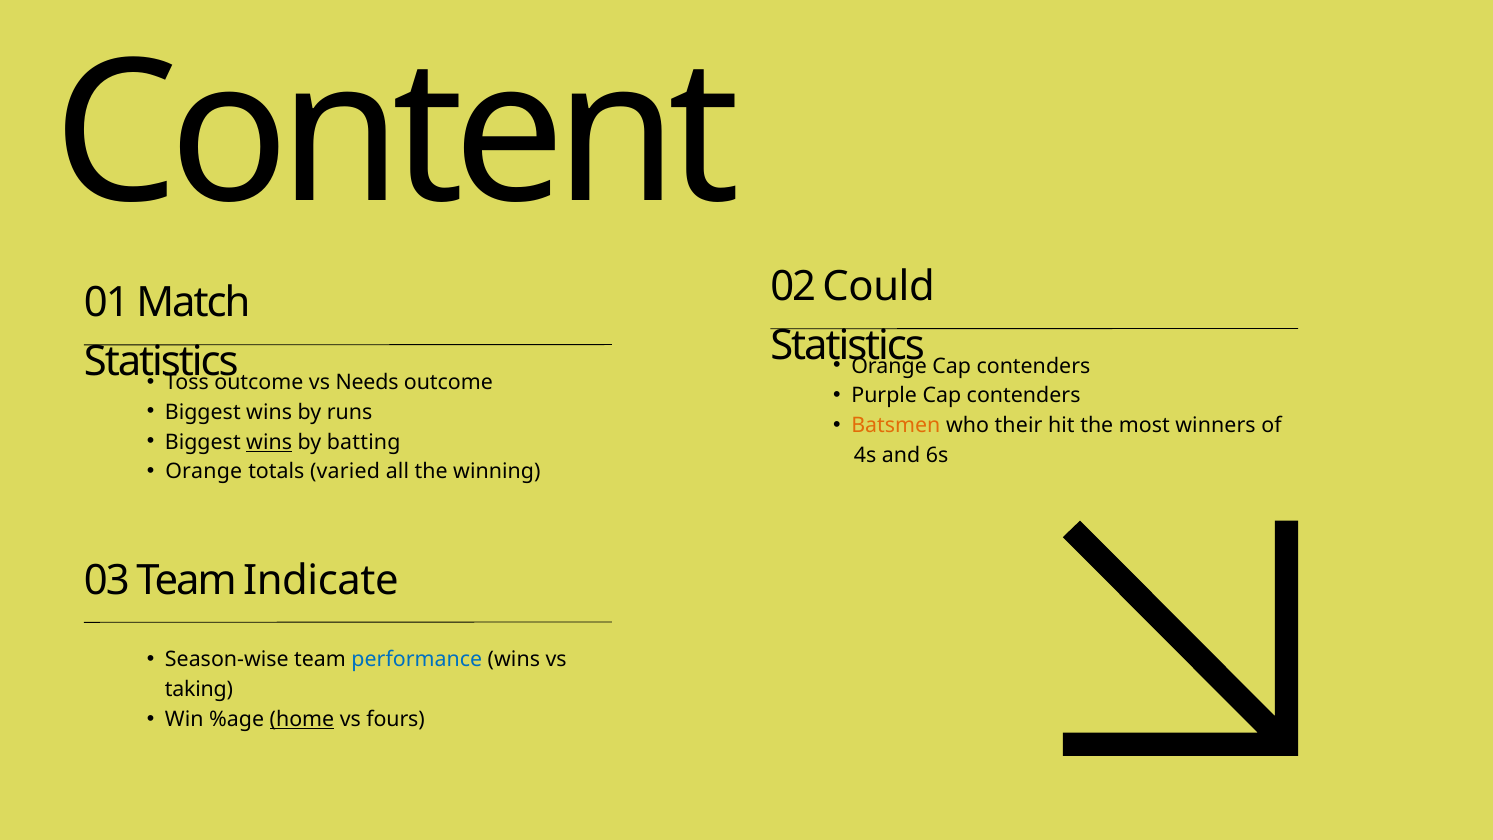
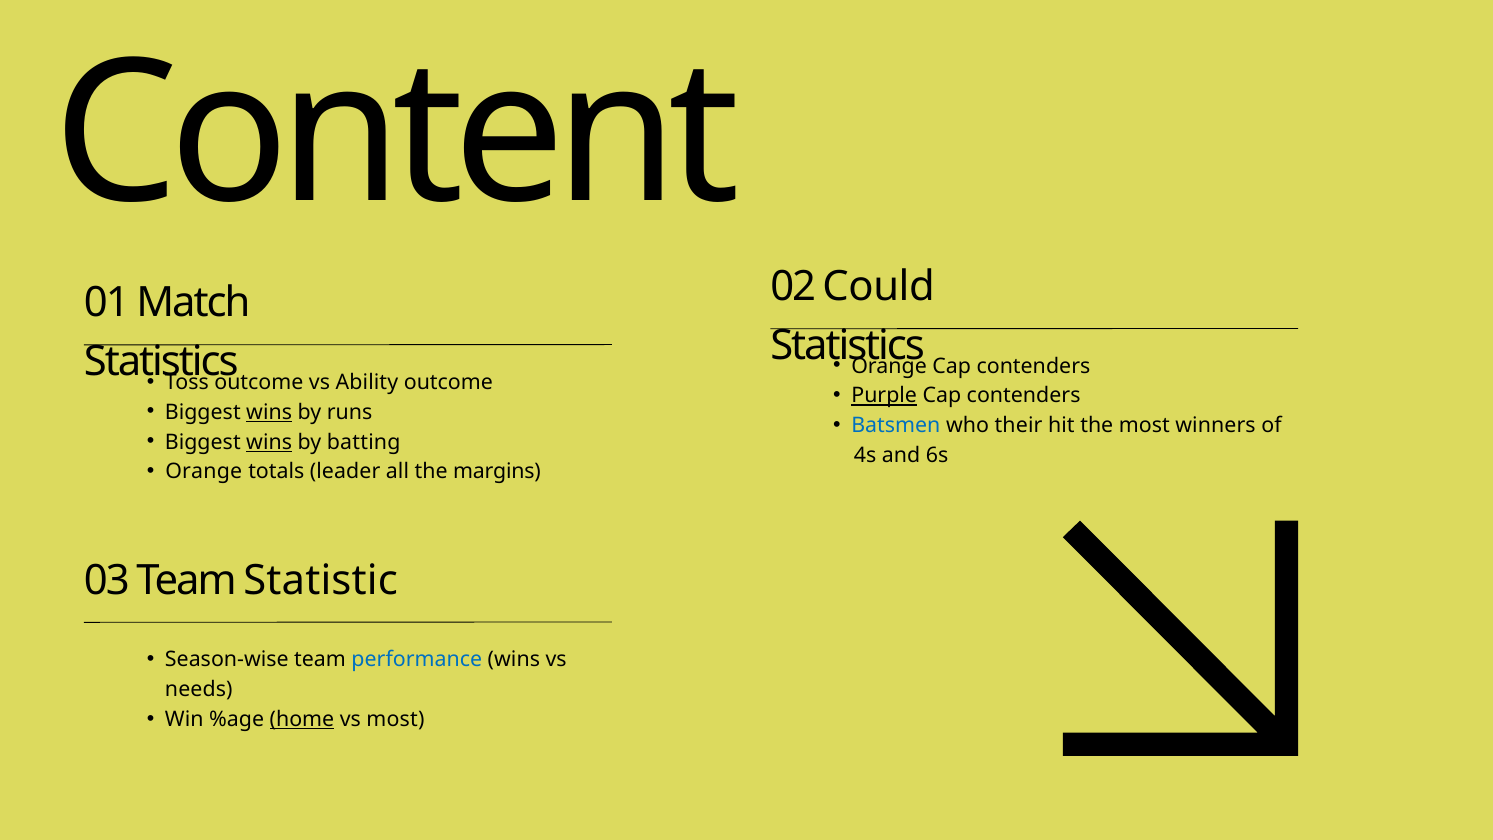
Needs: Needs -> Ability (367, 382)
Purple underline: none -> present (884, 396)
wins underline: none -> present (269, 412)
Batsmen colour: orange -> blue (896, 426)
varied: varied -> leader (345, 472)
winning: winning -> margins (497, 472)
Indicate: Indicate -> Statistic (321, 580)
taking: taking -> needs (199, 689)
vs fours: fours -> most (395, 719)
